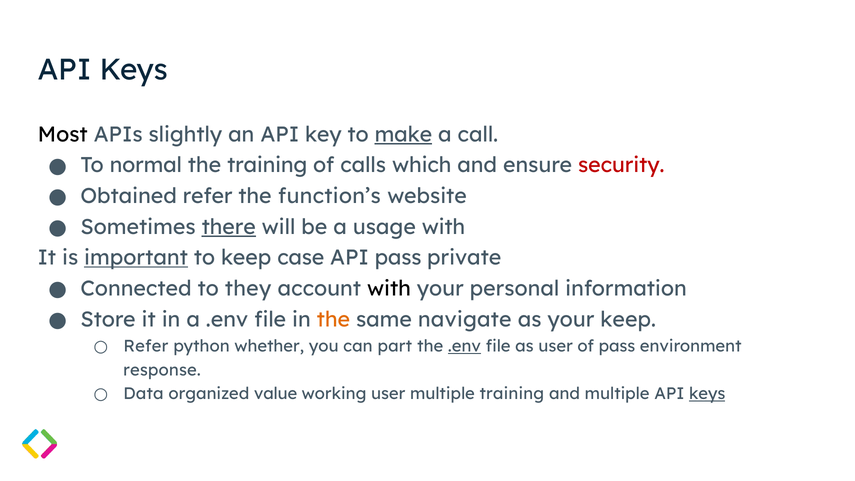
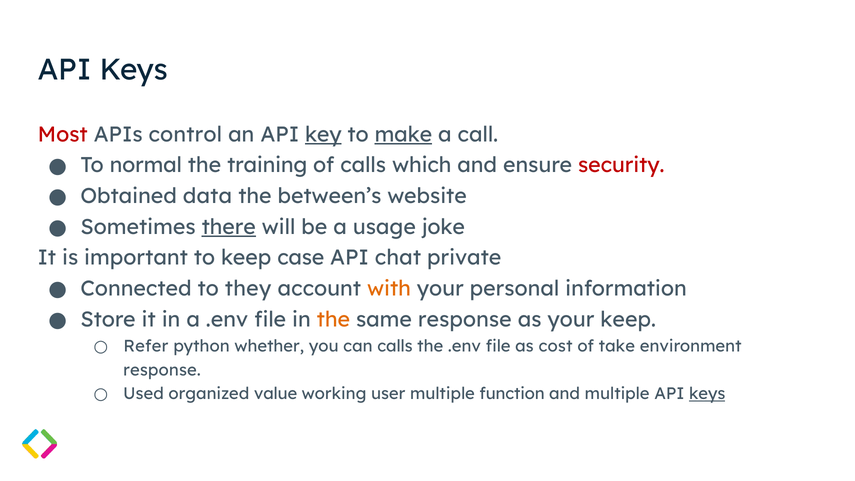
Most colour: black -> red (63, 135)
slightly: slightly -> control (185, 135)
key underline: none -> present (323, 135)
Obtained refer: refer -> data (207, 196)
function’s: function’s -> between’s (330, 196)
usage with: with -> joke (443, 227)
important underline: present -> none (136, 258)
API pass: pass -> chat (398, 258)
with colour: black -> orange (389, 289)
same navigate: navigate -> response (465, 319)
can part: part -> calls (395, 346)
.env underline: present -> none (464, 346)
as user: user -> cost (556, 346)
of pass: pass -> take (617, 346)
Data: Data -> Used (144, 394)
multiple training: training -> function (512, 394)
